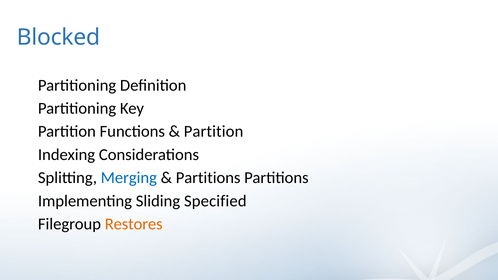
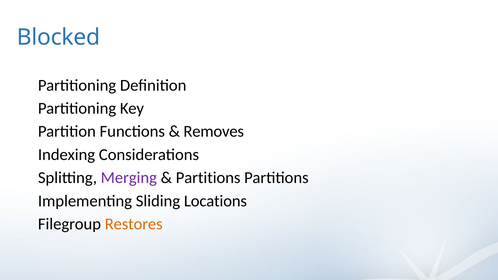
Partition: Partition -> Removes (214, 132)
Merging colour: blue -> purple (129, 178)
Specified: Specified -> Locations (215, 201)
